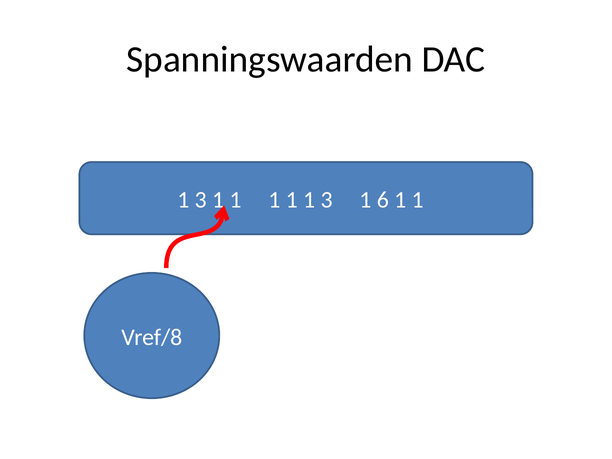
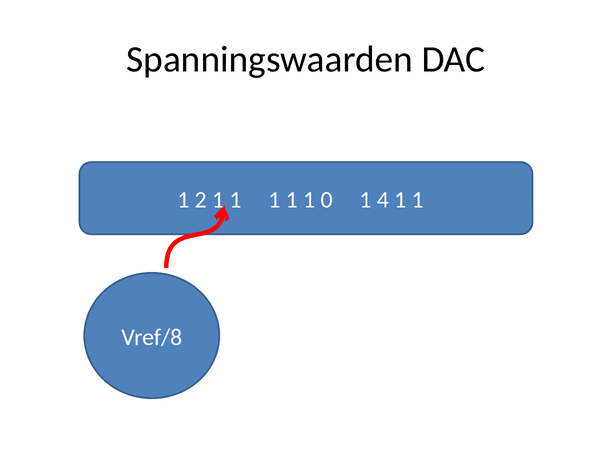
3: 3 -> 2 (201, 200)
1 1 3: 3 -> 0 (327, 200)
6: 6 -> 4 (383, 200)
